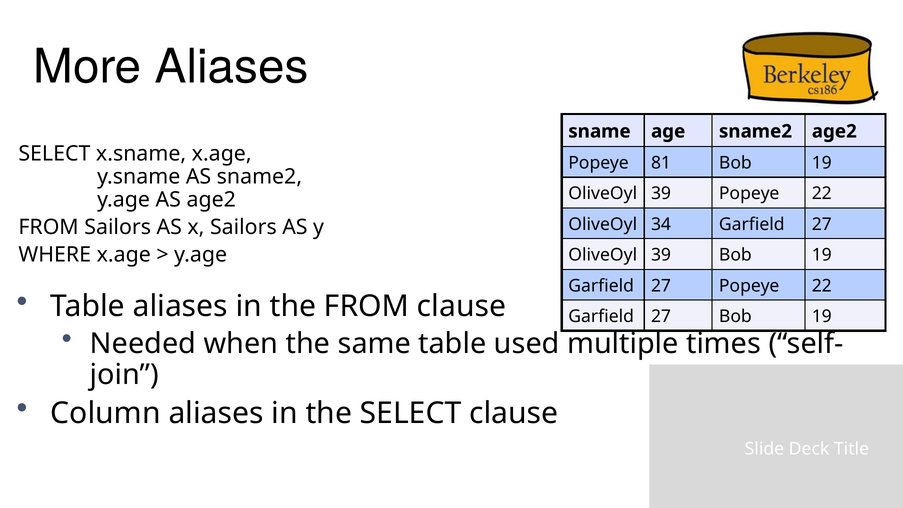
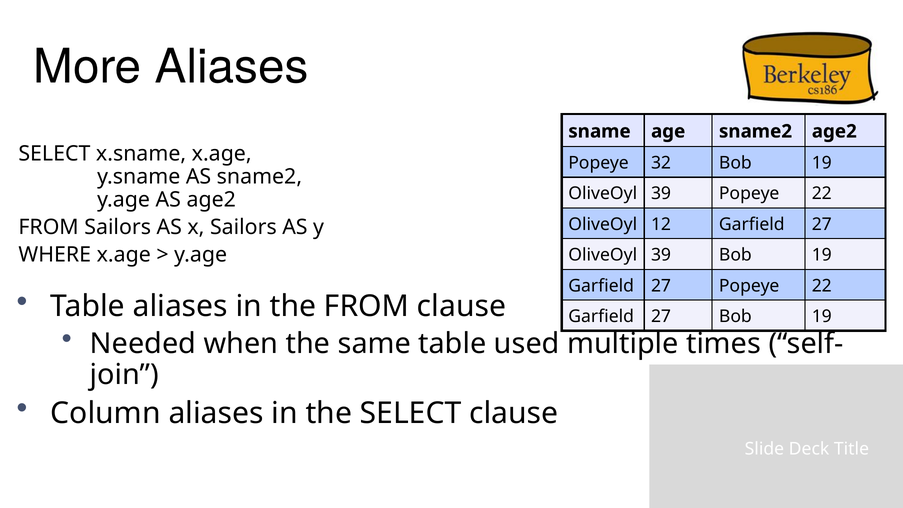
81: 81 -> 32 (661, 163)
34: 34 -> 12 (661, 224)
